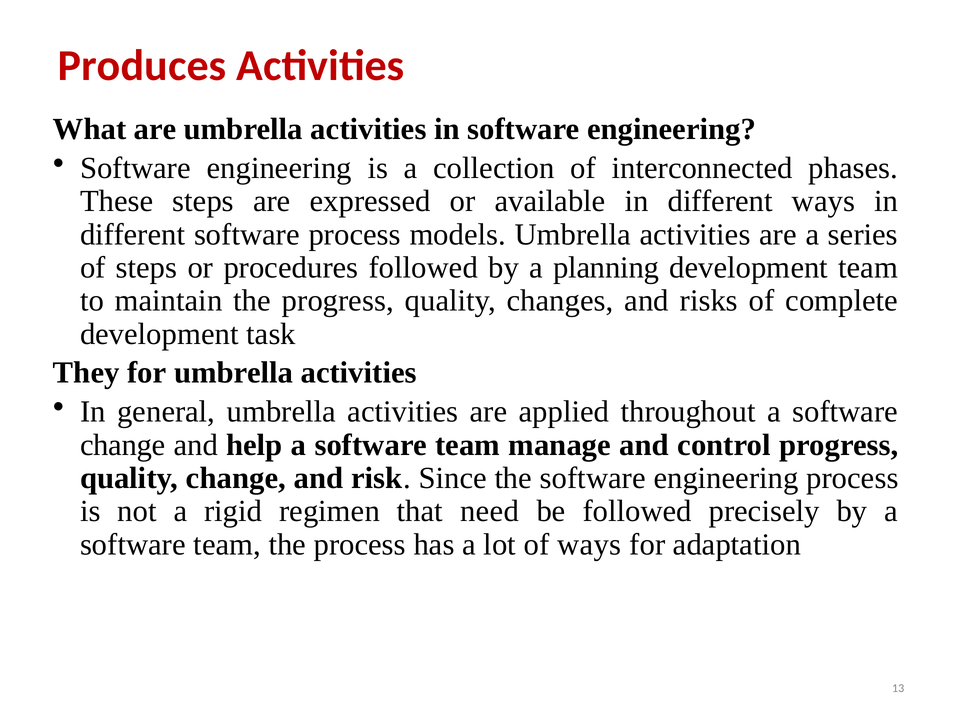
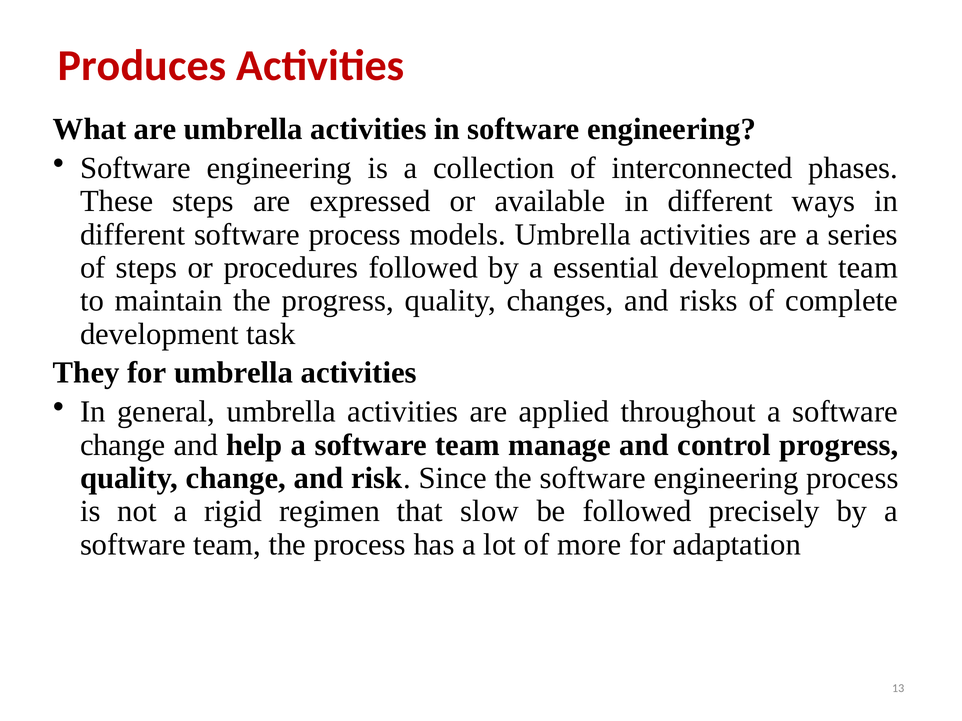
planning: planning -> essential (606, 268)
need: need -> slow (490, 512)
of ways: ways -> more (589, 545)
